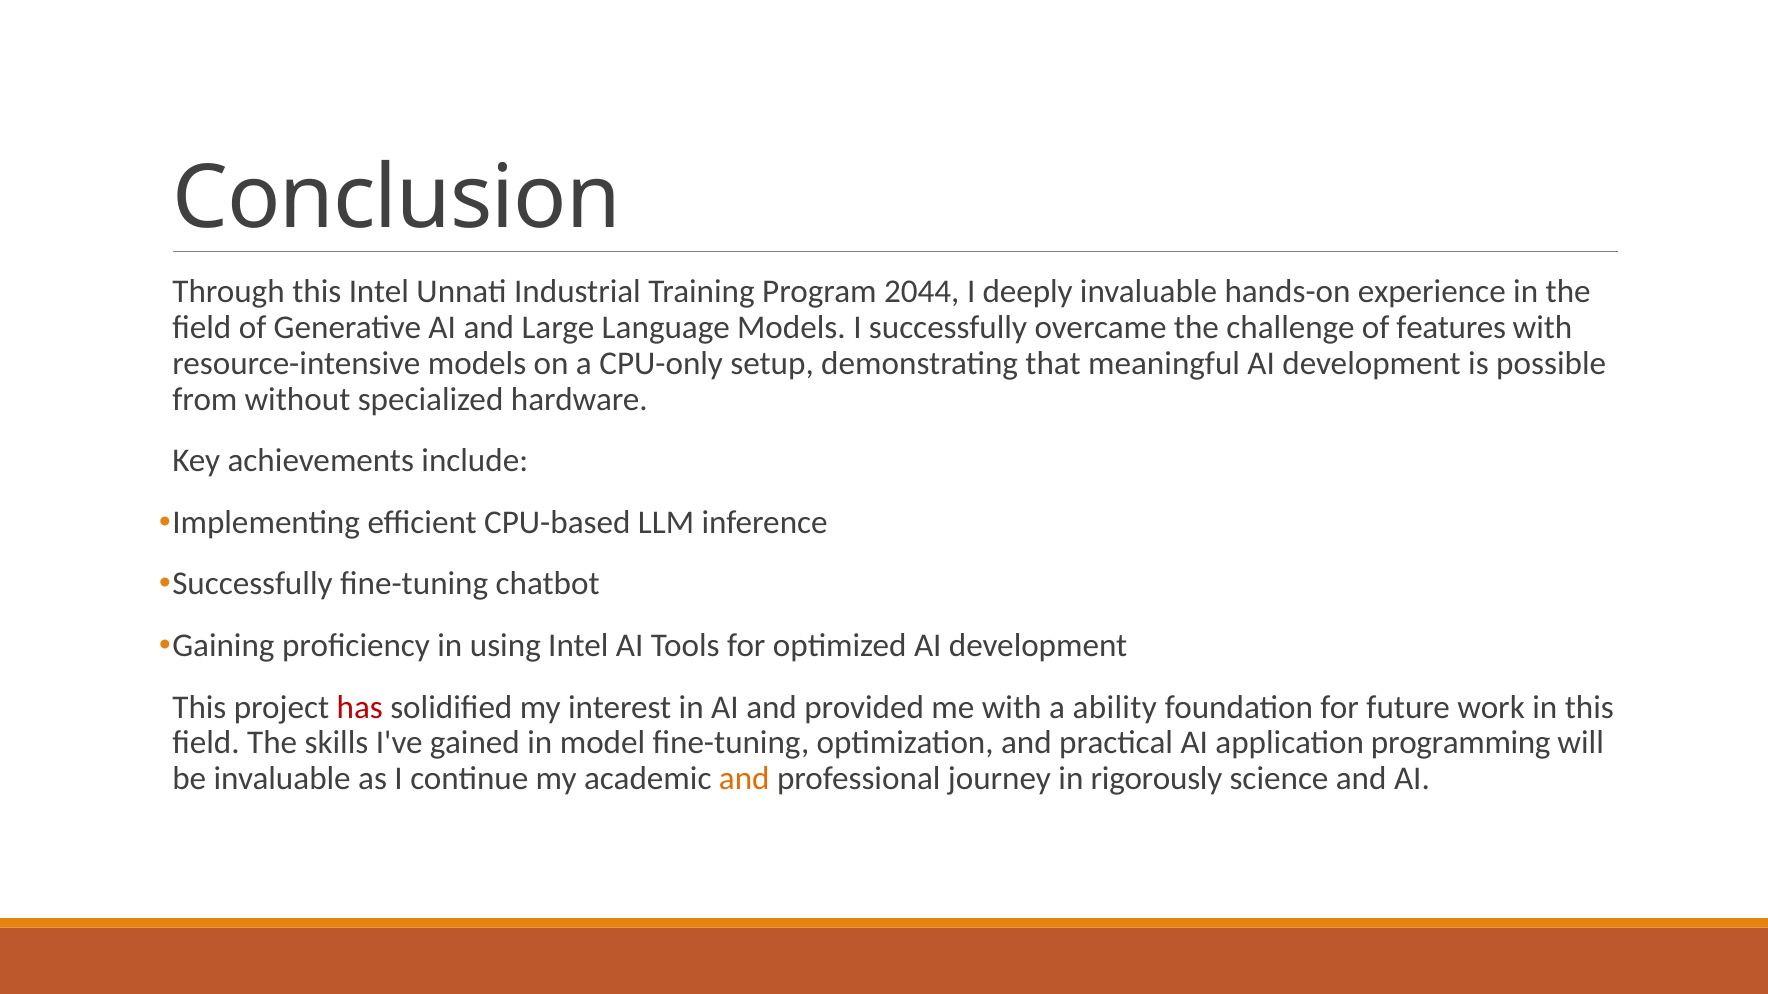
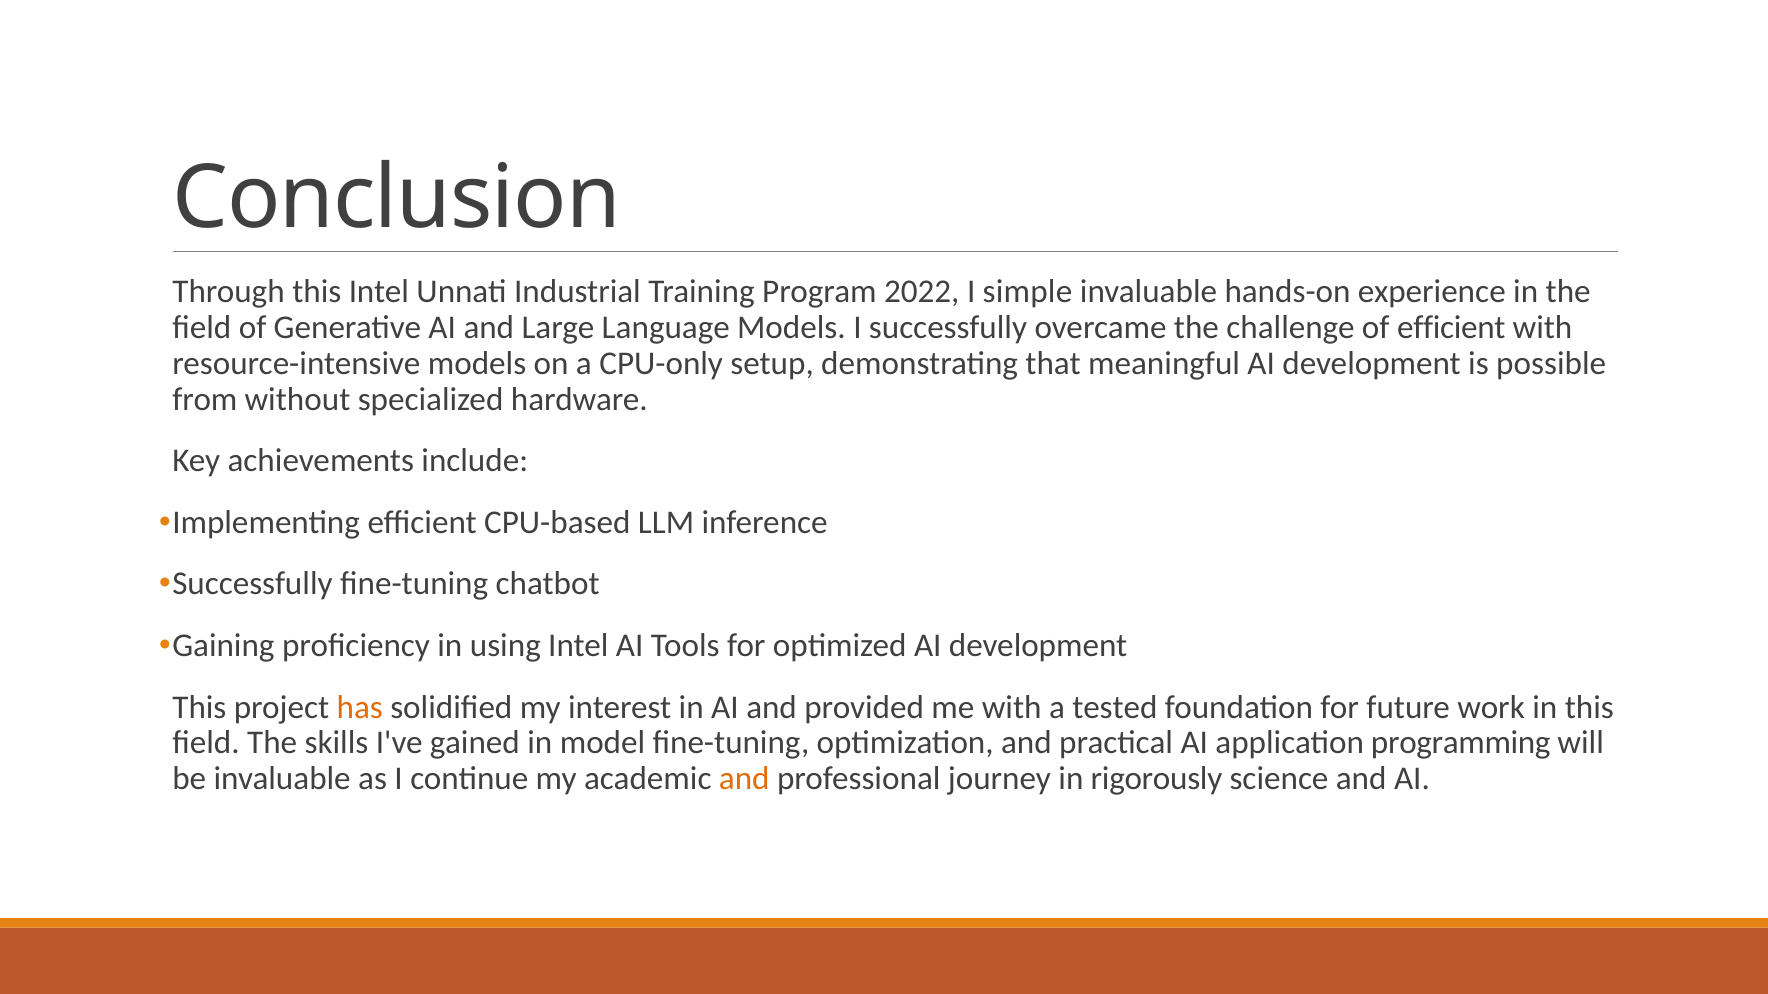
2044: 2044 -> 2022 (922, 292)
deeply: deeply -> simple (1027, 292)
of features: features -> efficient (1451, 328)
has colour: red -> orange (360, 707)
ability: ability -> tested (1115, 707)
